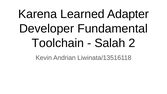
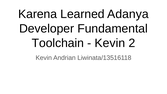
Adapter: Adapter -> Adanya (128, 14)
Salah: Salah -> Kevin (110, 43)
